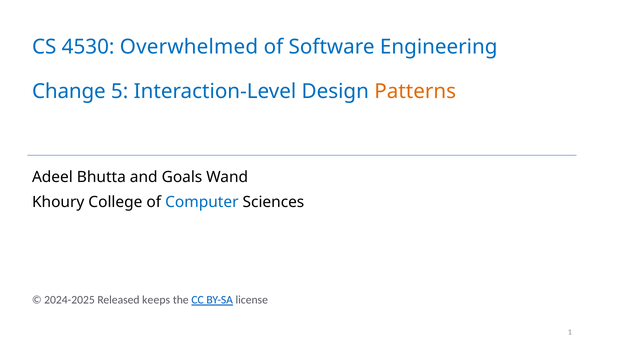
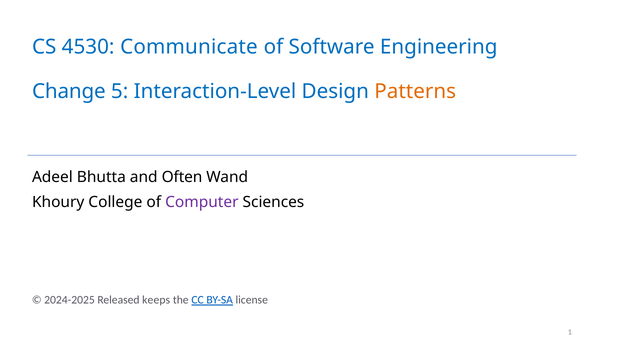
Overwhelmed: Overwhelmed -> Communicate (189, 47)
Goals: Goals -> Often (182, 177)
Computer colour: blue -> purple (202, 202)
